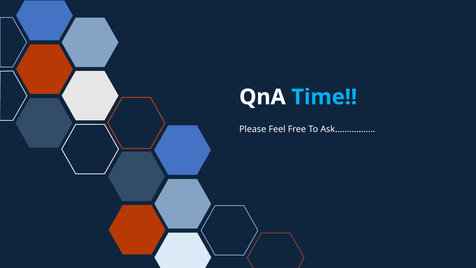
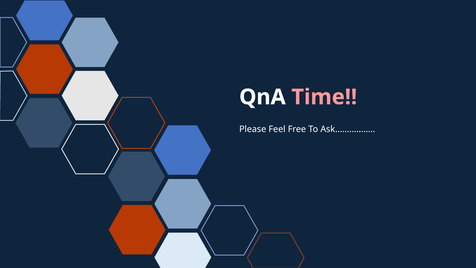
Time colour: light blue -> pink (324, 97)
